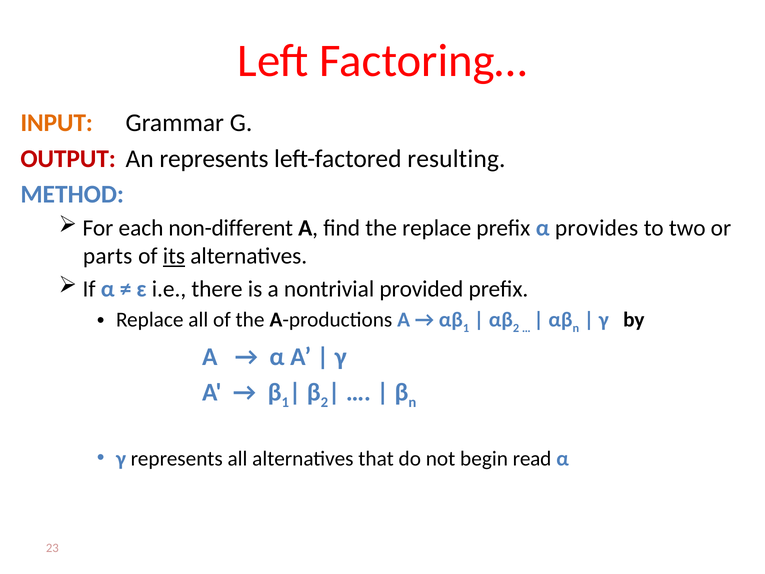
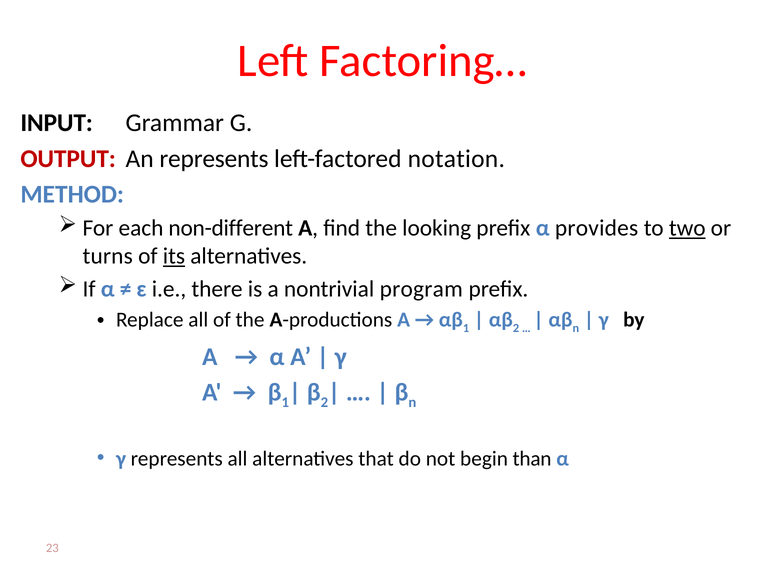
INPUT colour: orange -> black (57, 123)
resulting: resulting -> notation (456, 159)
the replace: replace -> looking (437, 228)
two underline: none -> present (687, 228)
parts: parts -> turns (108, 256)
provided: provided -> program (421, 289)
read: read -> than (532, 458)
